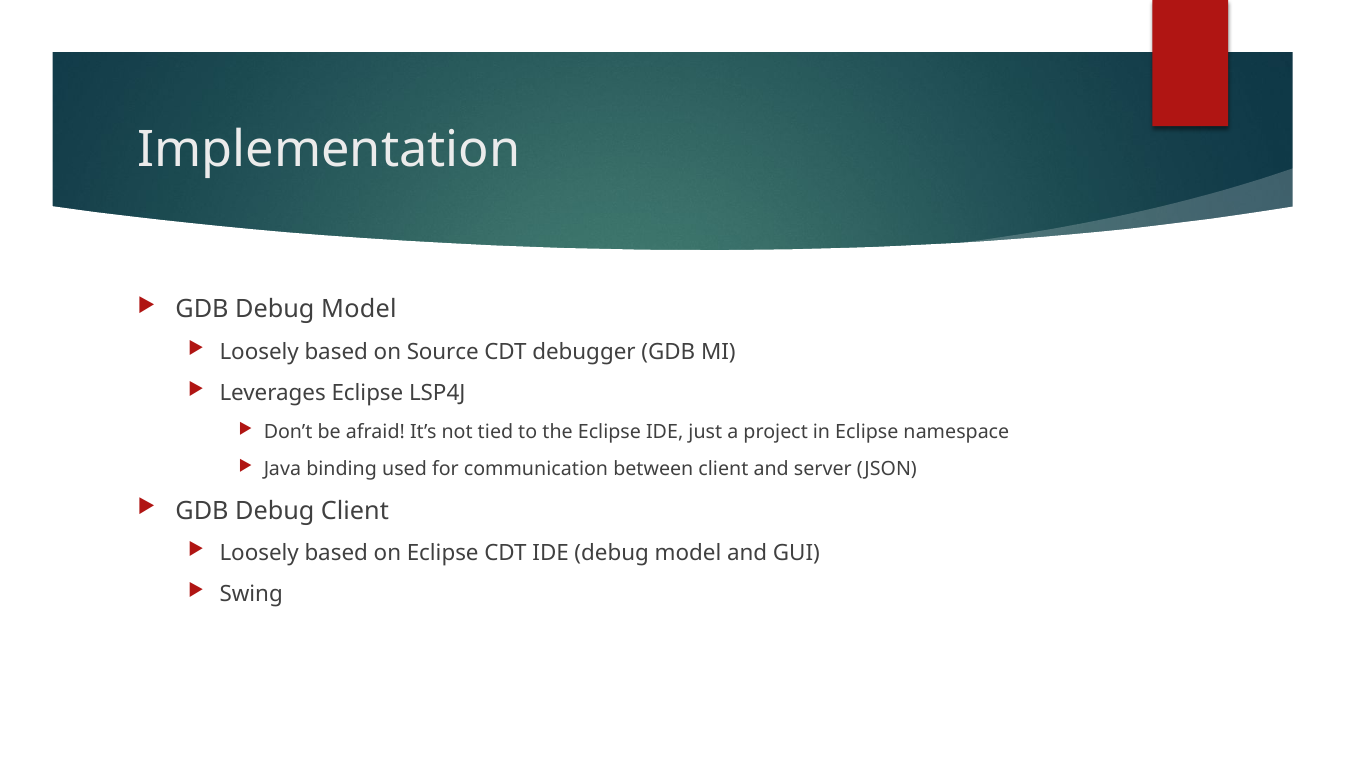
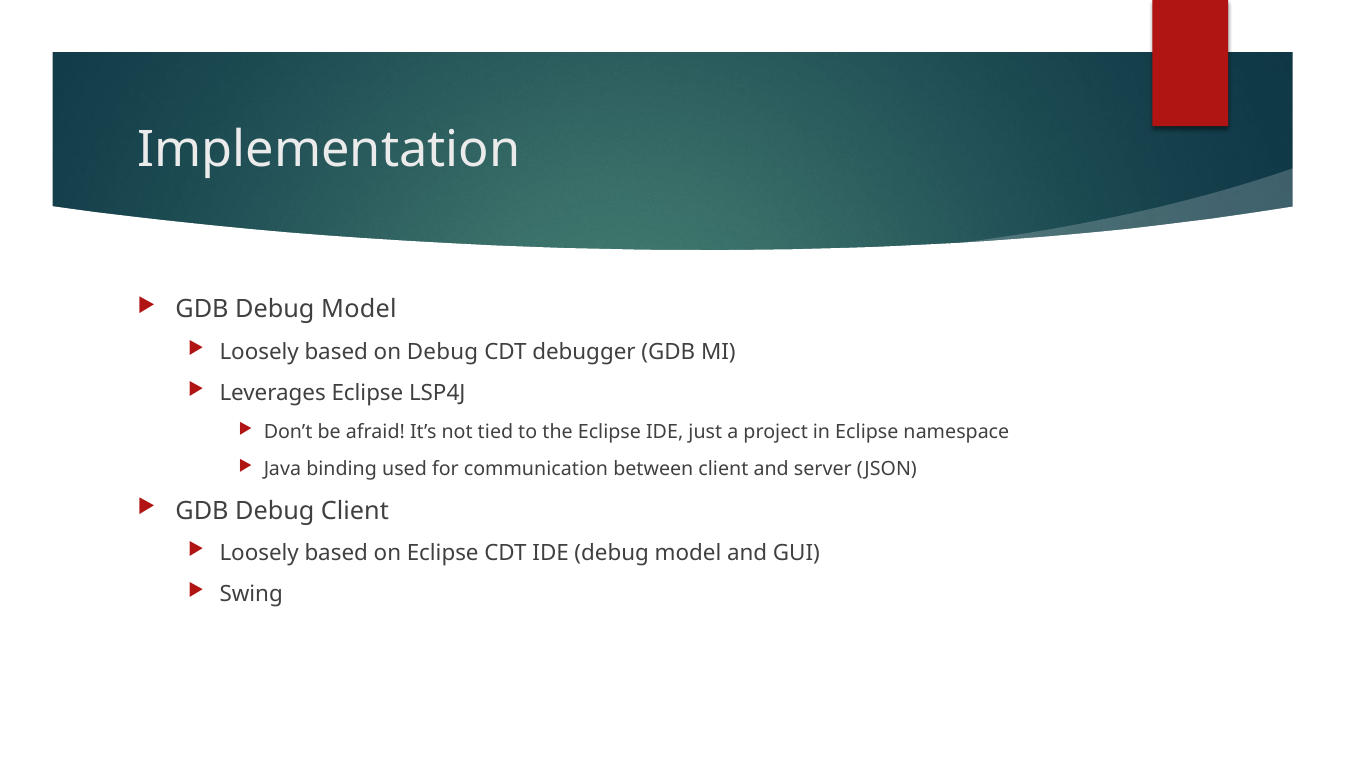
on Source: Source -> Debug (443, 352)
